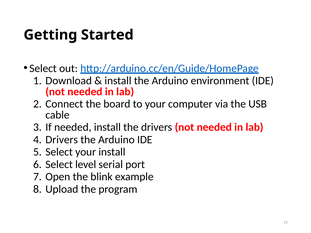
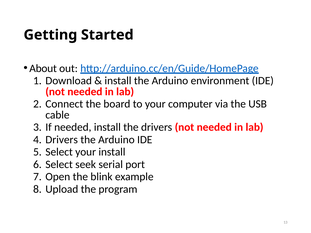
Select: Select -> About (43, 68)
level: level -> seek (86, 165)
